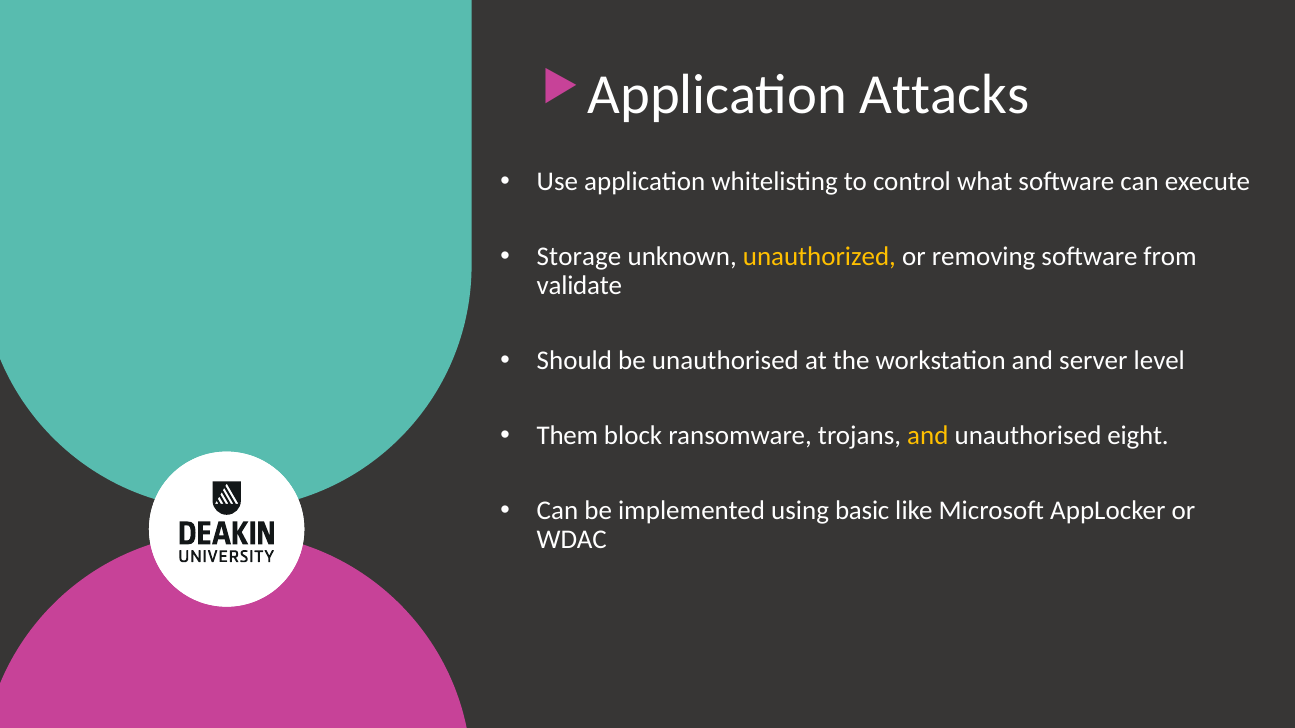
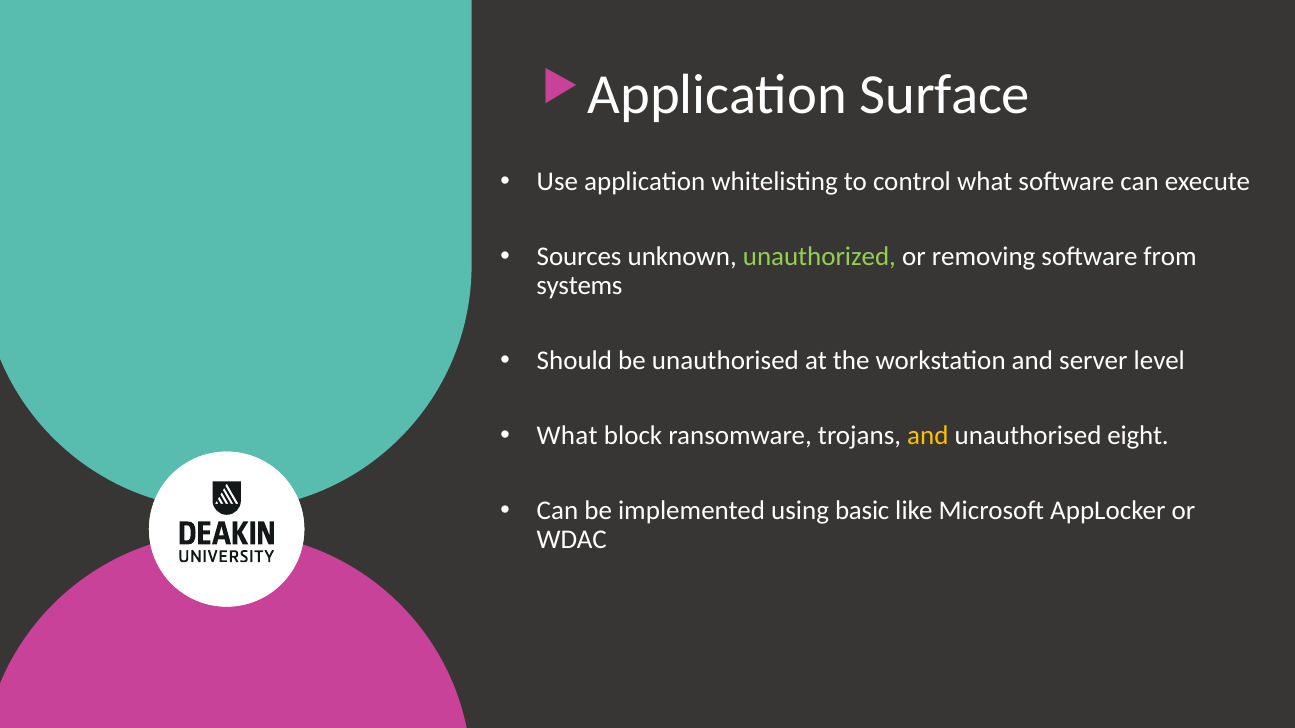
Attacks: Attacks -> Surface (945, 95)
Storage: Storage -> Sources (579, 257)
unauthorized colour: yellow -> light green (819, 257)
validate: validate -> systems (579, 286)
Them: Them -> What (567, 436)
